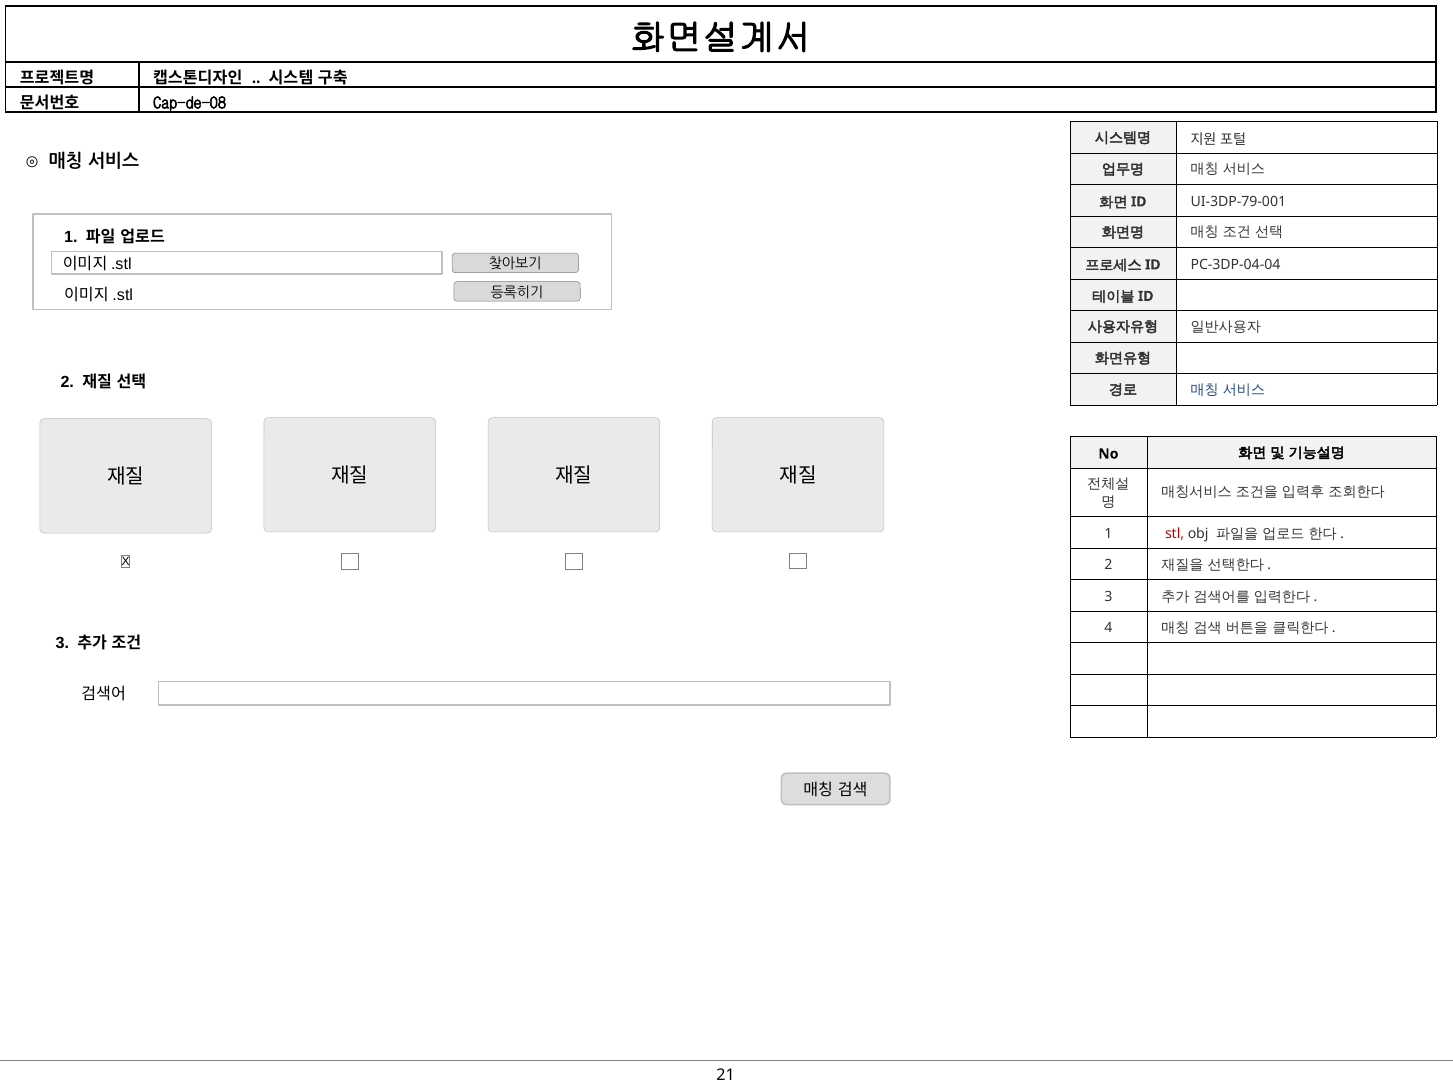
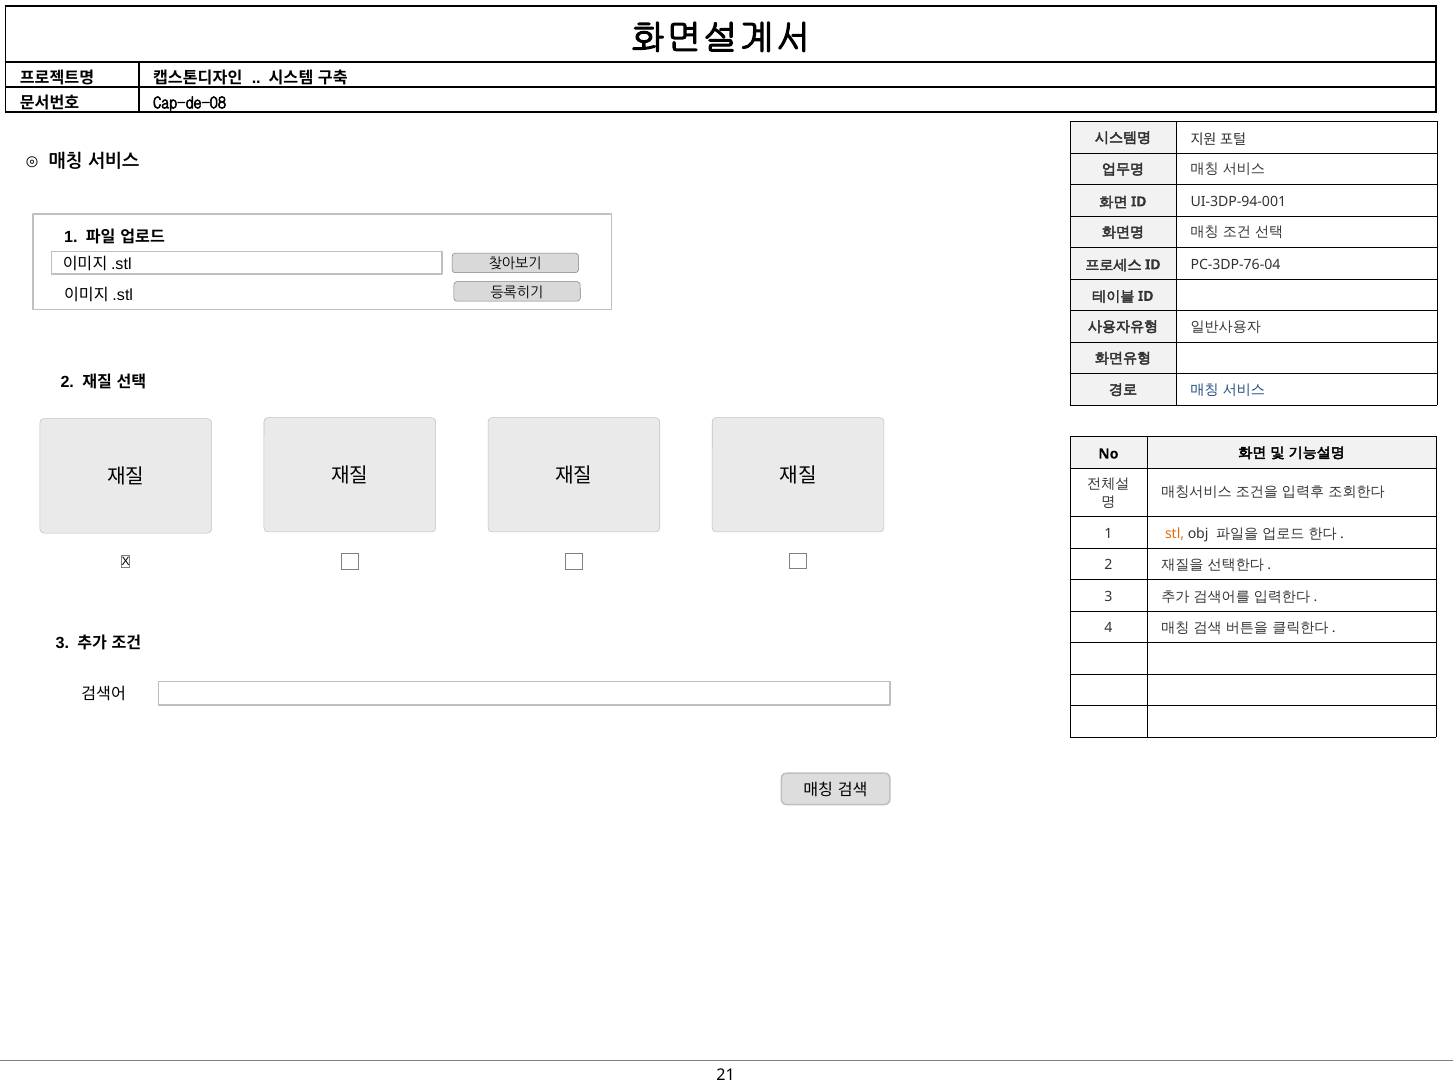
UI-3DP-79-001: UI-3DP-79-001 -> UI-3DP-94-001 (1238, 202)
PC-3DP-04-04: PC-3DP-04-04 -> PC-3DP-76-04 (1235, 265)
stl colour: red -> orange (1175, 534)
